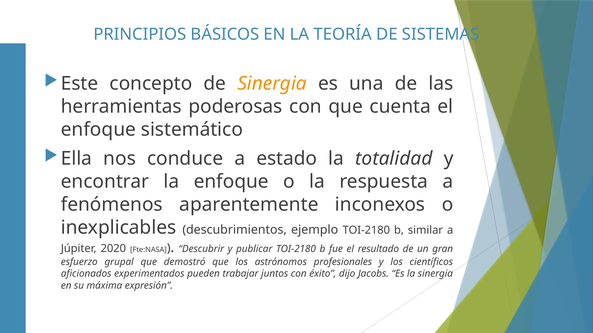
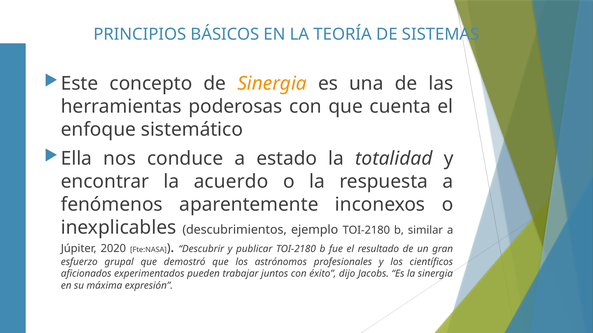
la enfoque: enfoque -> acuerdo (231, 182)
